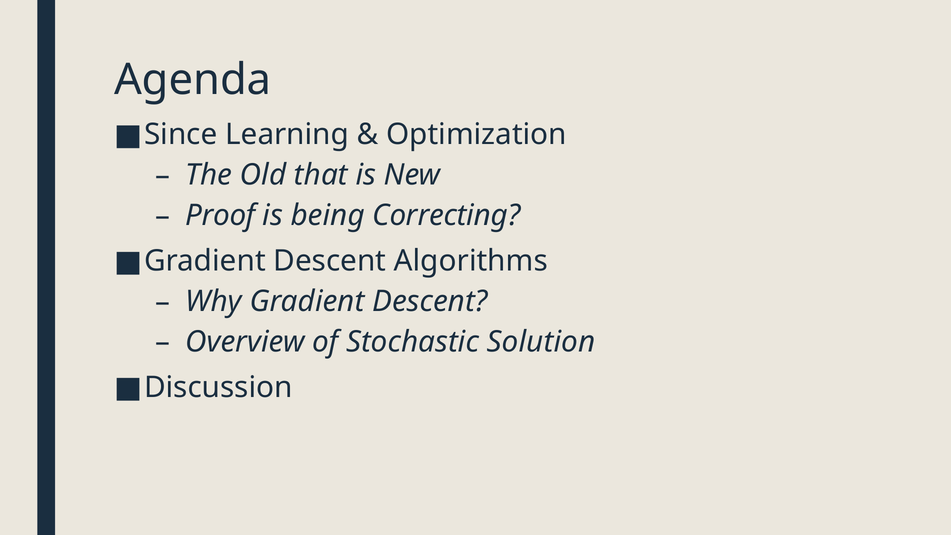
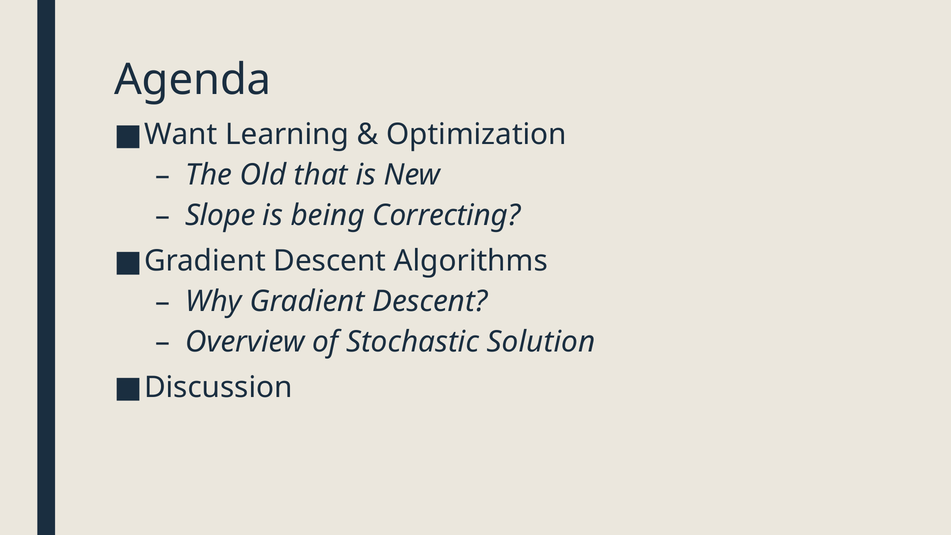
Since: Since -> Want (181, 134)
Proof: Proof -> Slope (220, 215)
